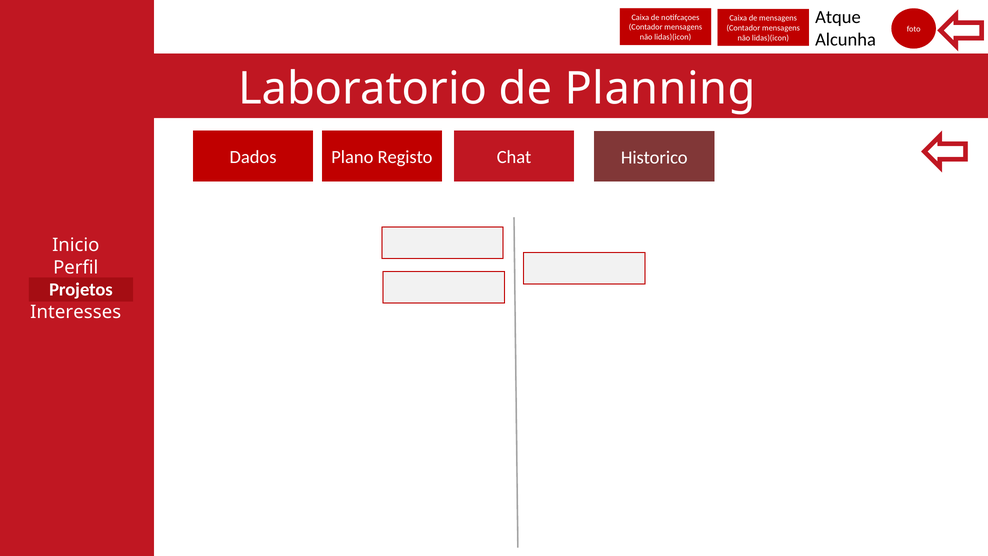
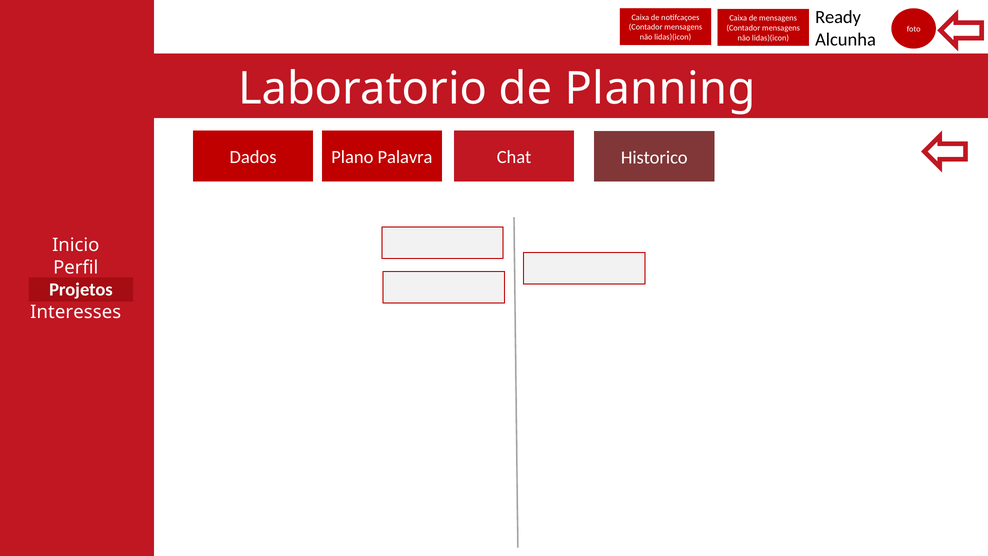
Atque: Atque -> Ready (838, 17)
Registo: Registo -> Palavra (405, 157)
